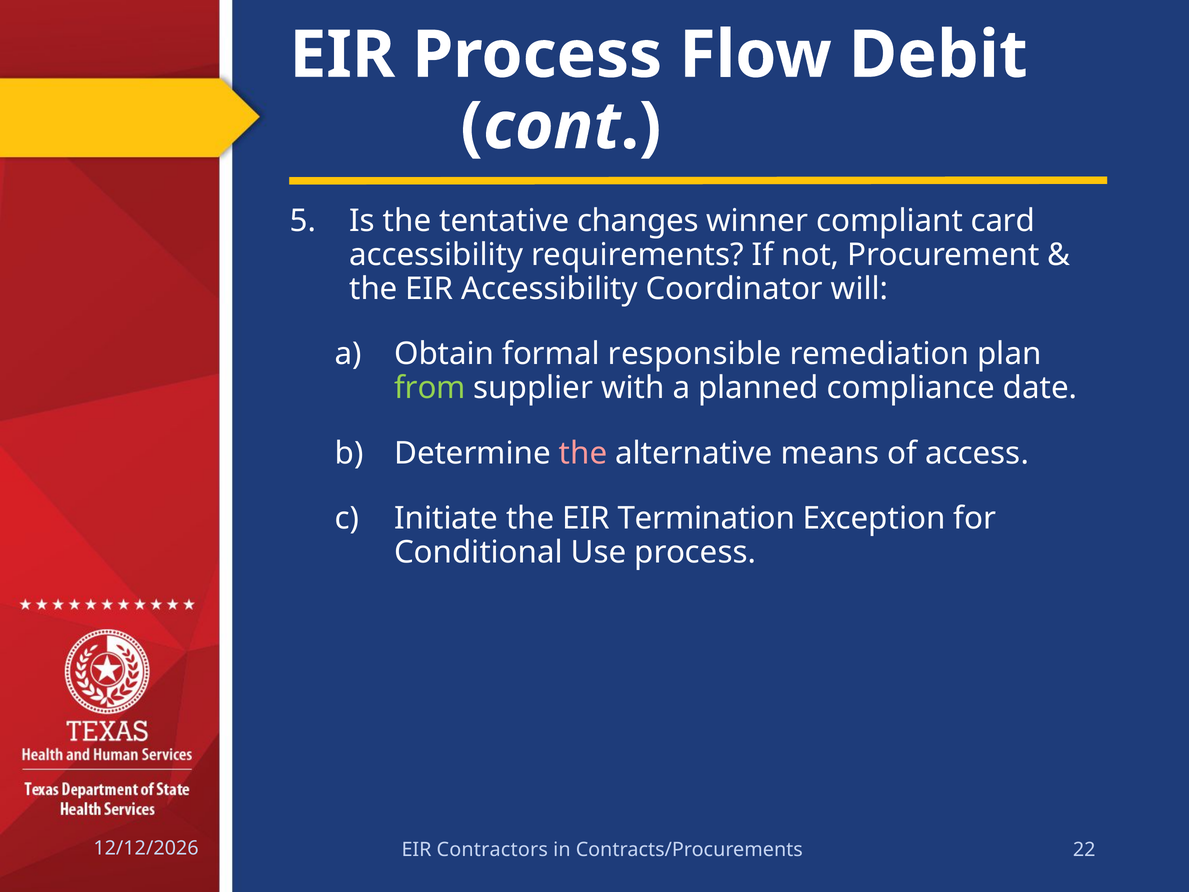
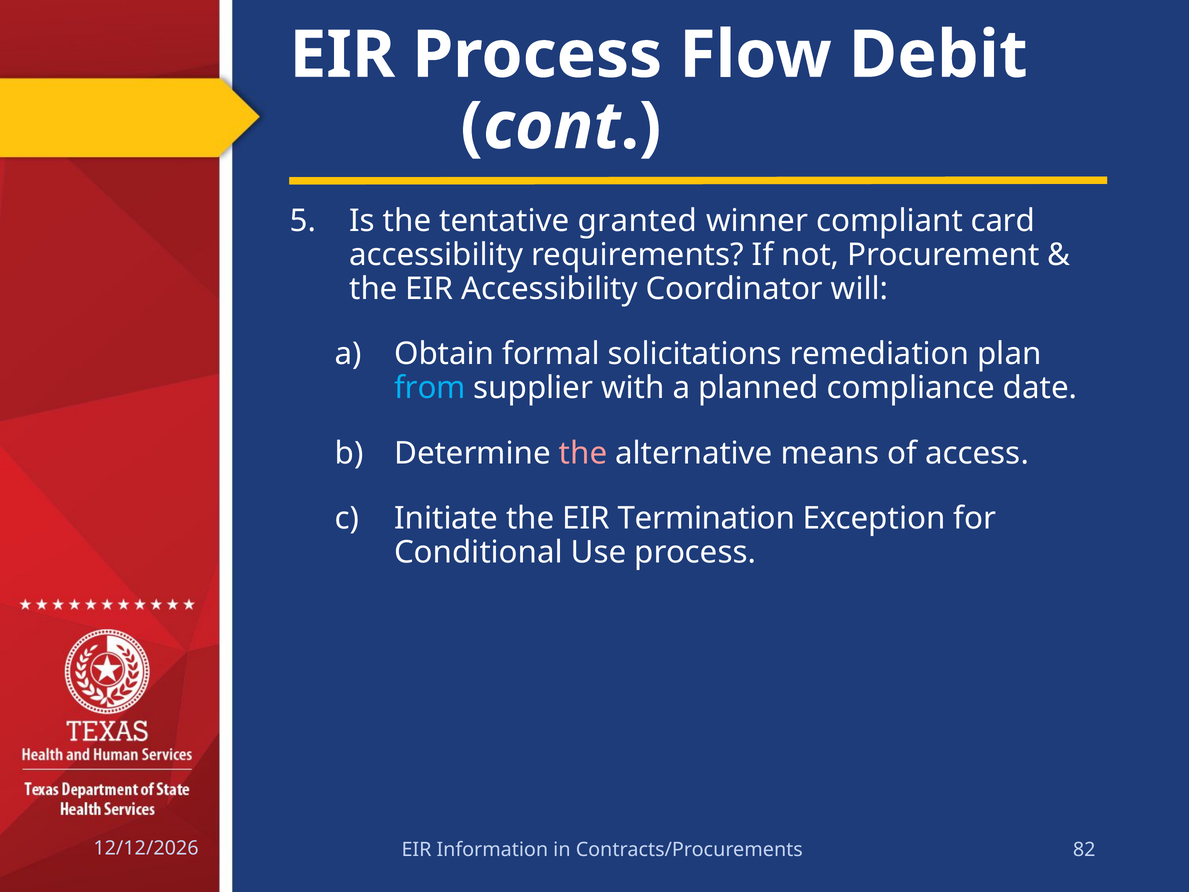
changes: changes -> granted (638, 221)
responsible: responsible -> solicitations (695, 354)
from colour: light green -> light blue (430, 388)
Contractors: Contractors -> Information (492, 849)
22: 22 -> 82 (1084, 849)
